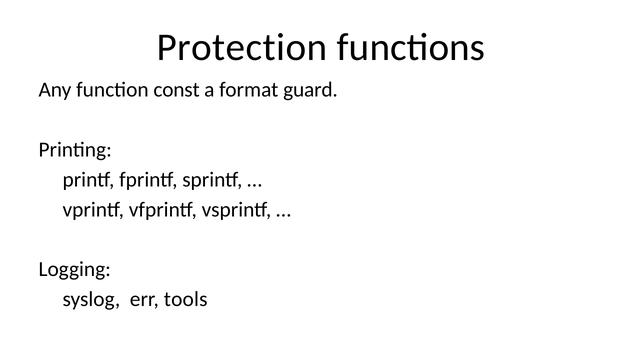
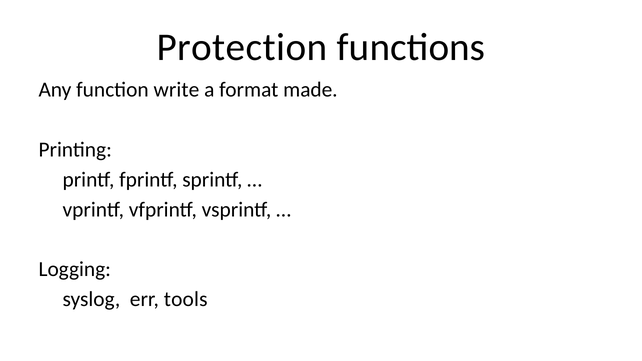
const: const -> write (176, 90)
guard: guard -> made (310, 90)
